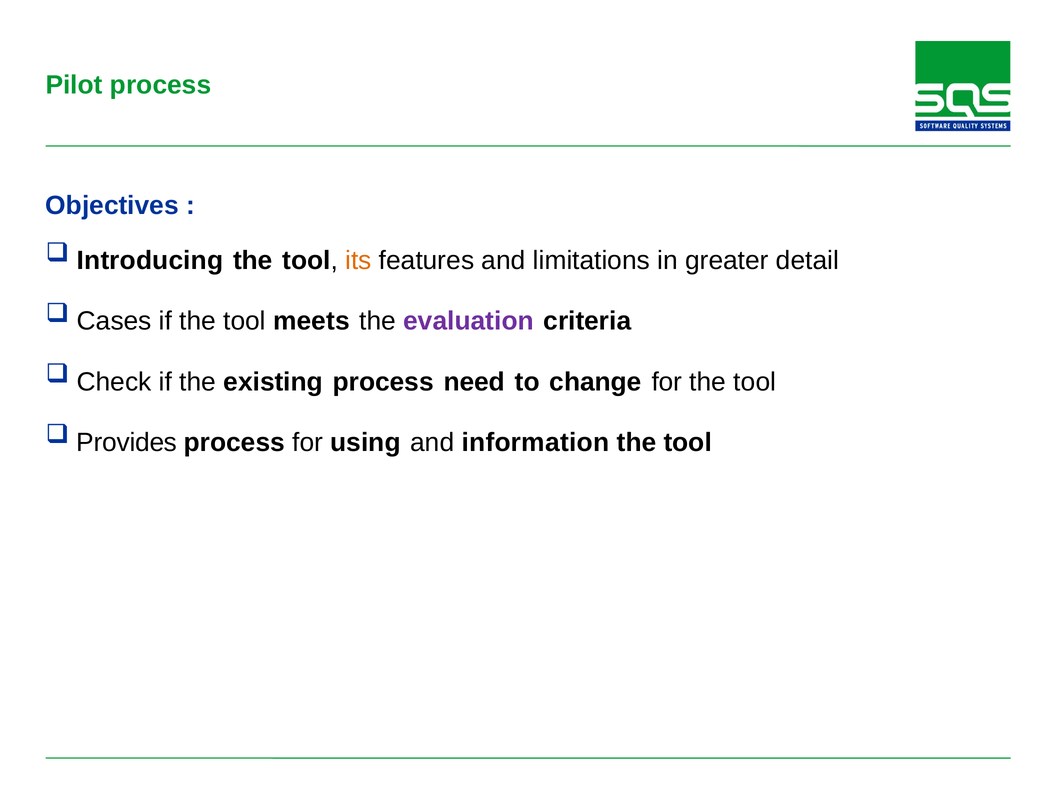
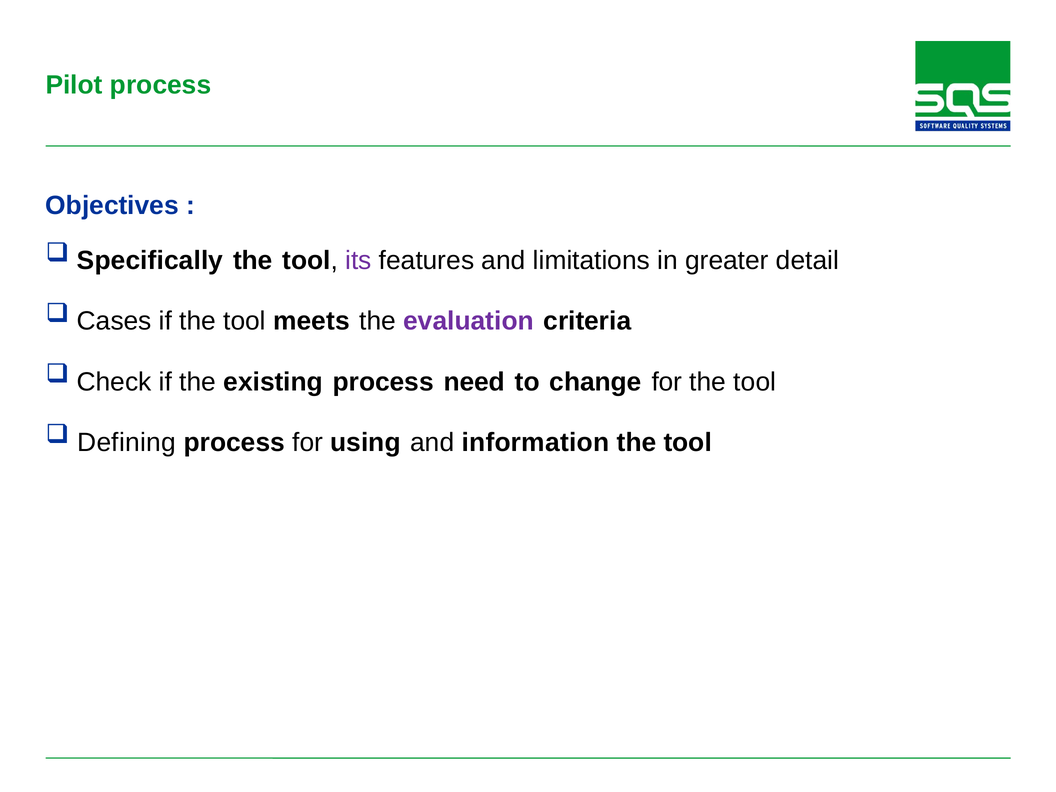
Introducing: Introducing -> Specifically (150, 261)
its colour: orange -> purple (358, 261)
Provides: Provides -> Defining (127, 442)
